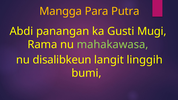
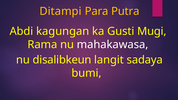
Mangga: Mangga -> Ditampi (61, 11)
panangan: panangan -> kagungan (63, 31)
mahakawasa colour: light green -> white (113, 45)
linggih: linggih -> sadaya (145, 60)
